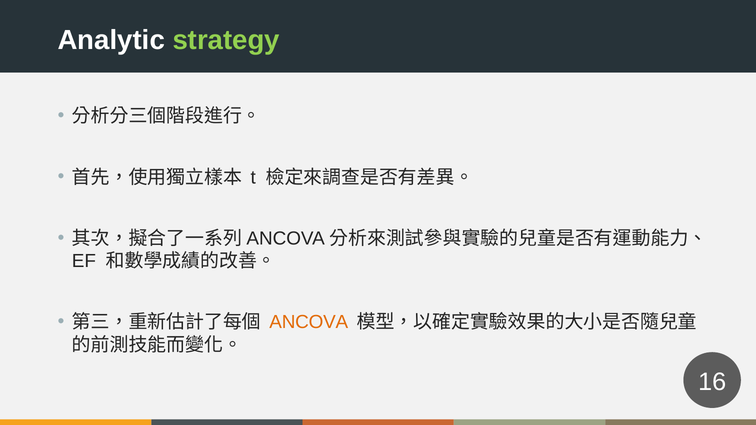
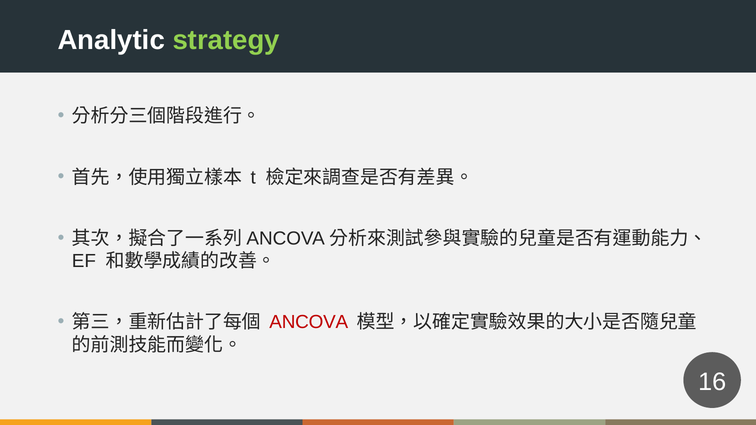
ANCOVA colour: orange -> red (309, 322)
